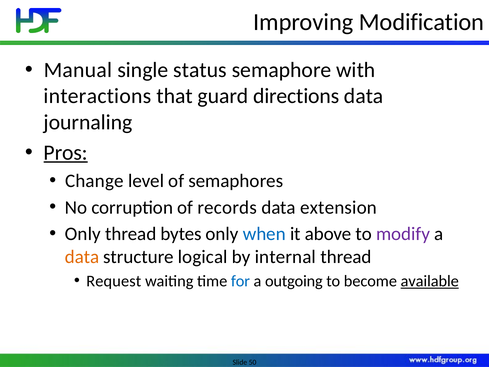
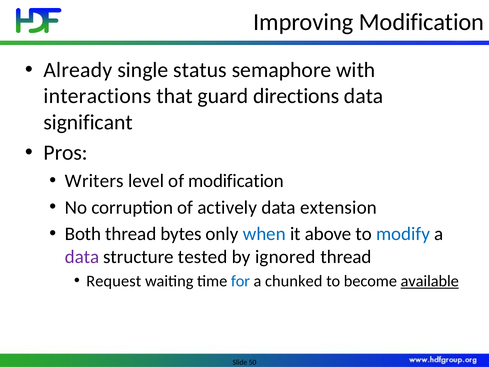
Manual: Manual -> Already (78, 70)
journaling: journaling -> significant (88, 122)
Pros underline: present -> none (66, 153)
Change: Change -> Writers (94, 181)
of semaphores: semaphores -> modification (236, 181)
records: records -> actively (227, 207)
Only: Only -> Both (83, 234)
modify colour: purple -> blue (403, 234)
data colour: orange -> purple (82, 257)
logical: logical -> tested (203, 257)
internal: internal -> ignored (285, 257)
outgoing: outgoing -> chunked (294, 281)
